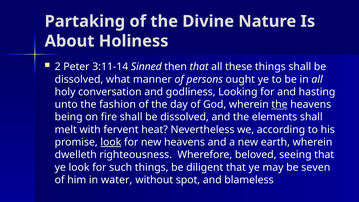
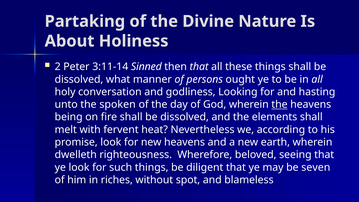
fashion: fashion -> spoken (118, 104)
look underline: present -> none (111, 142)
water: water -> riches (117, 180)
